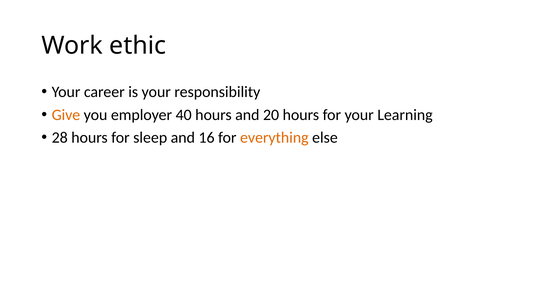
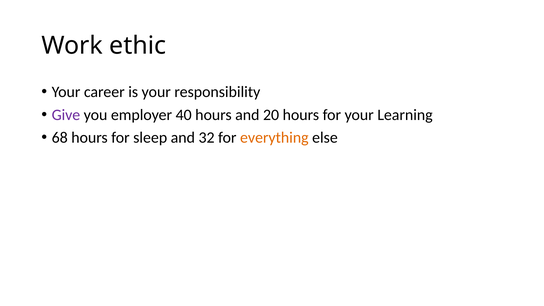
Give colour: orange -> purple (66, 115)
28: 28 -> 68 (60, 138)
16: 16 -> 32 (207, 138)
